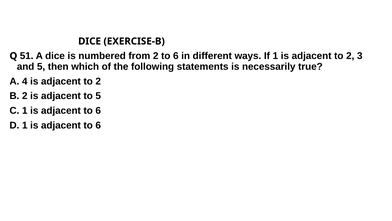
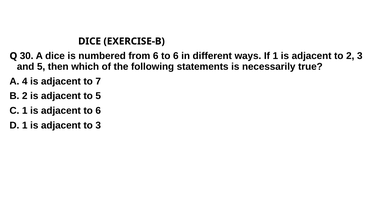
51: 51 -> 30 (27, 56)
from 2: 2 -> 6 (156, 56)
2: 2 -> 7 (98, 81)
6: 6 -> 3 (98, 125)
